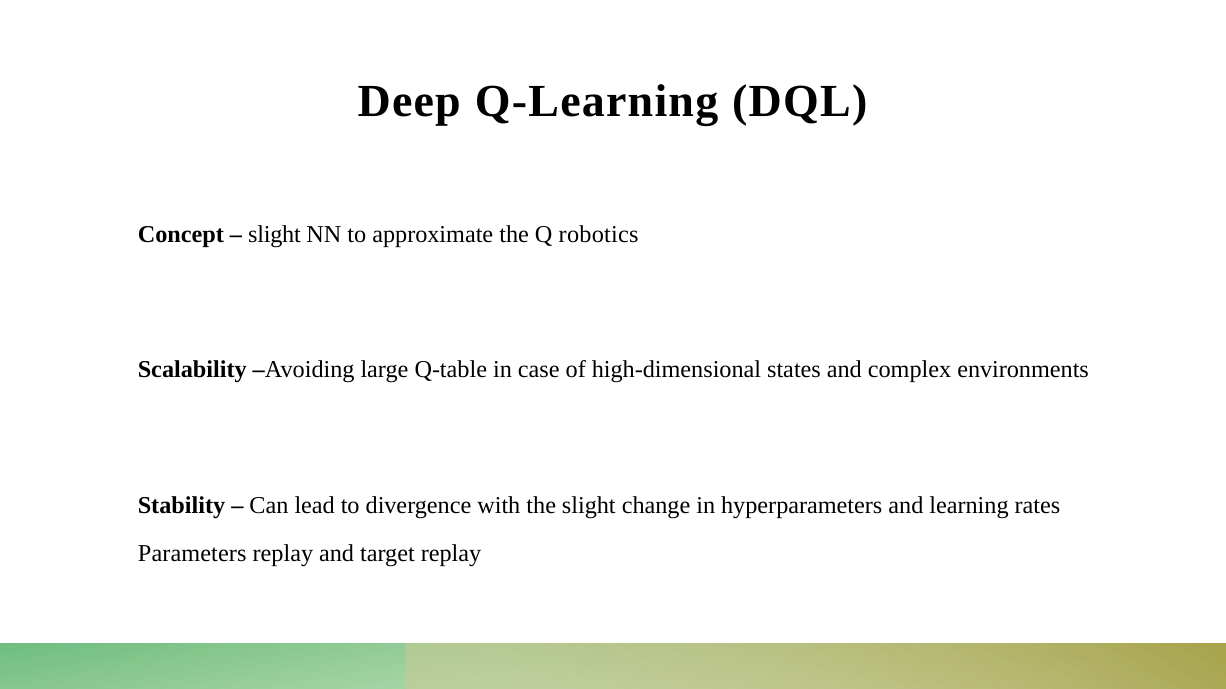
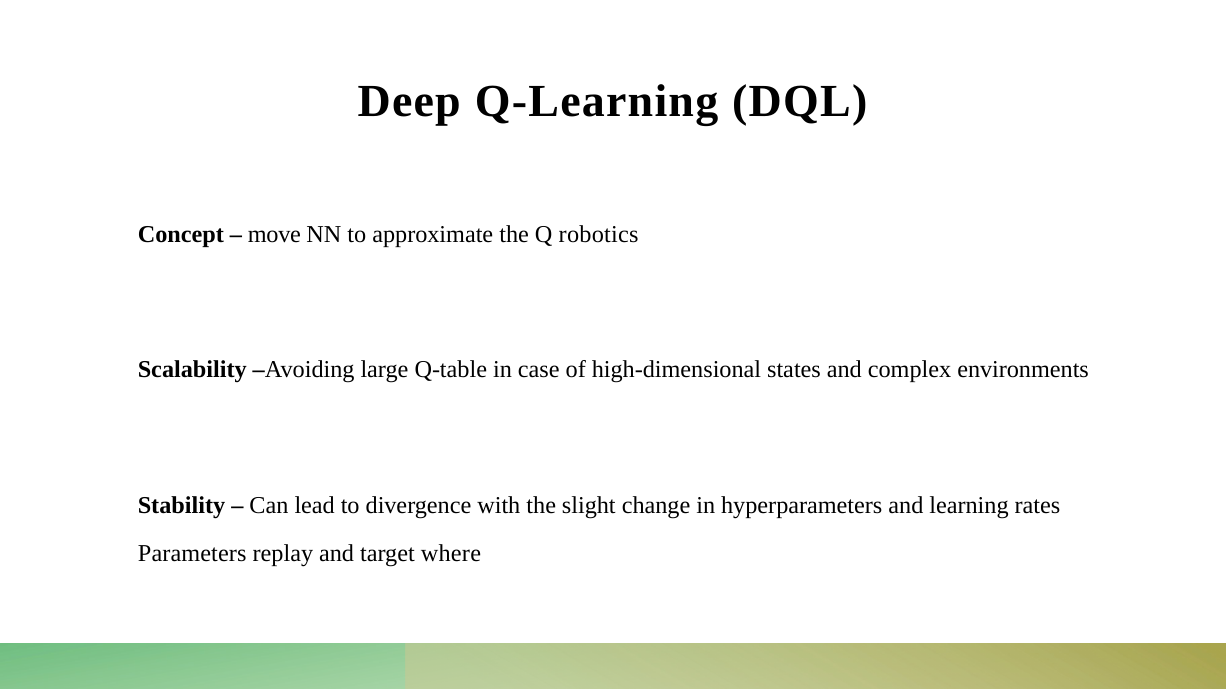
slight: slight -> move (274, 234)
target replay: replay -> where (451, 554)
